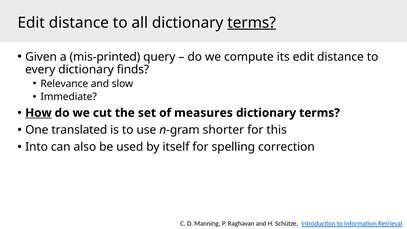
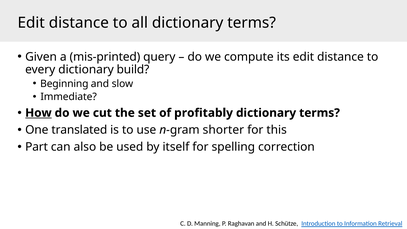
terms underline: present -> none (252, 23)
finds: finds -> build (133, 70)
Relevance: Relevance -> Beginning (64, 84)
measures: measures -> profitably (204, 113)
Into: Into -> Part (37, 147)
